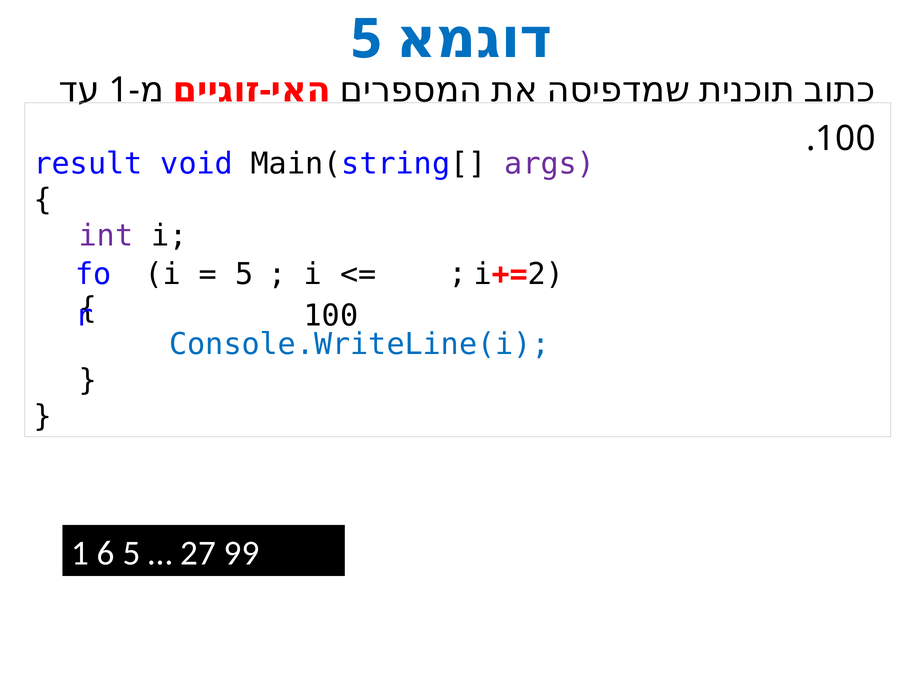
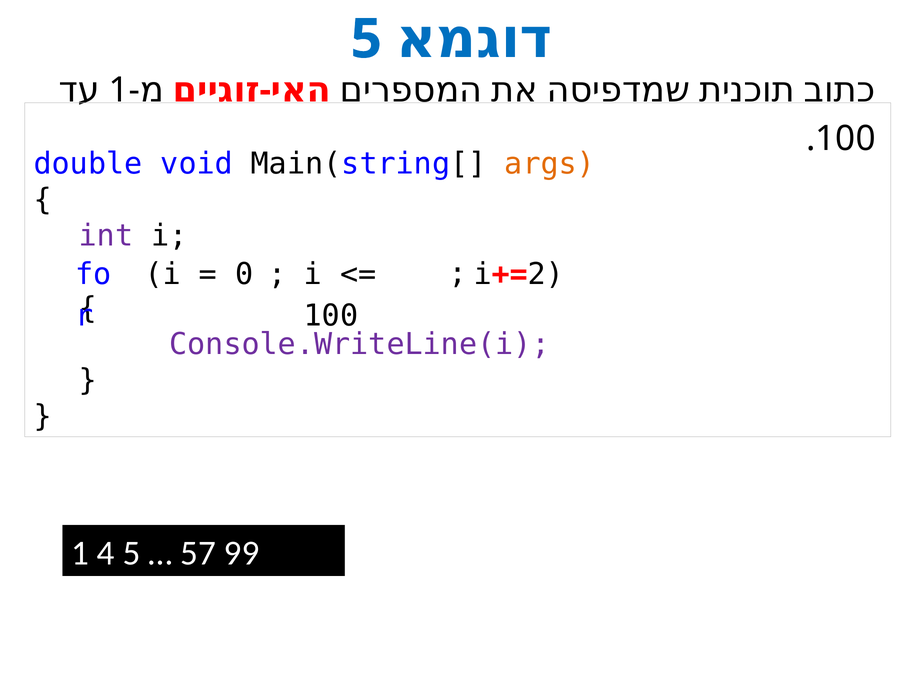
result: result -> double (88, 164)
args colour: purple -> orange (550, 164)
5: 5 -> 0 (244, 274)
Console.WriteLine(i colour: blue -> purple (359, 344)
6: 6 -> 4 (106, 553)
27: 27 -> 57 (198, 553)
